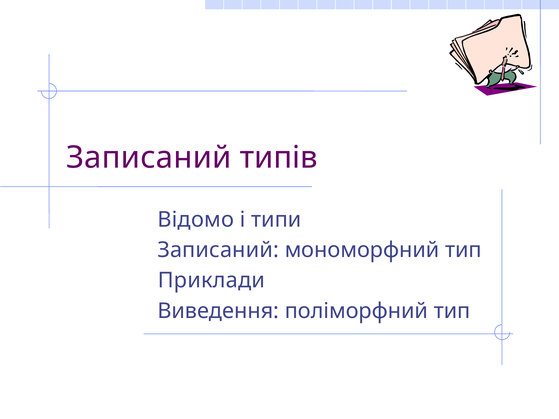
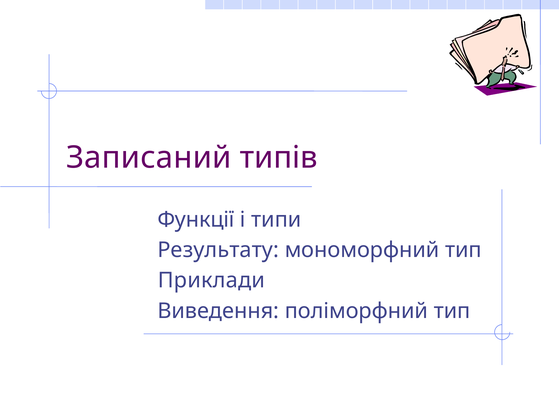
Відомо: Відомо -> Функції (196, 220)
Записаний: Записаний -> Результату (218, 250)
